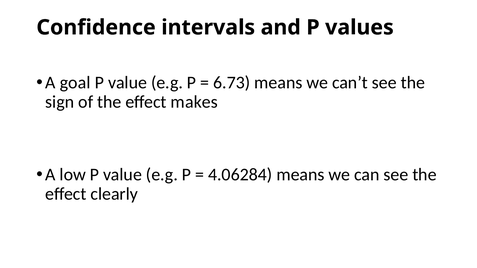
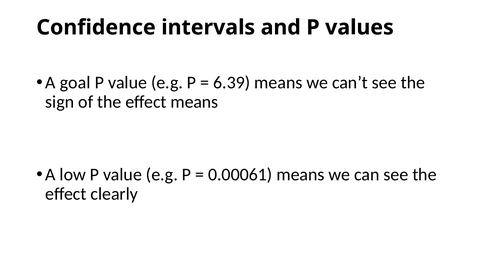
6.73: 6.73 -> 6.39 (232, 83)
effect makes: makes -> means (194, 102)
4.06284: 4.06284 -> 0.00061 (240, 175)
